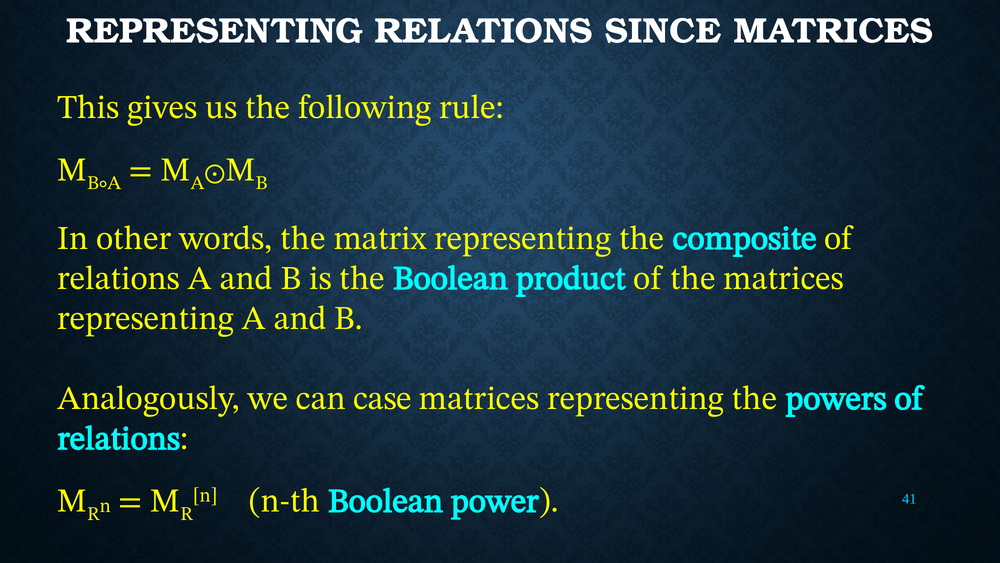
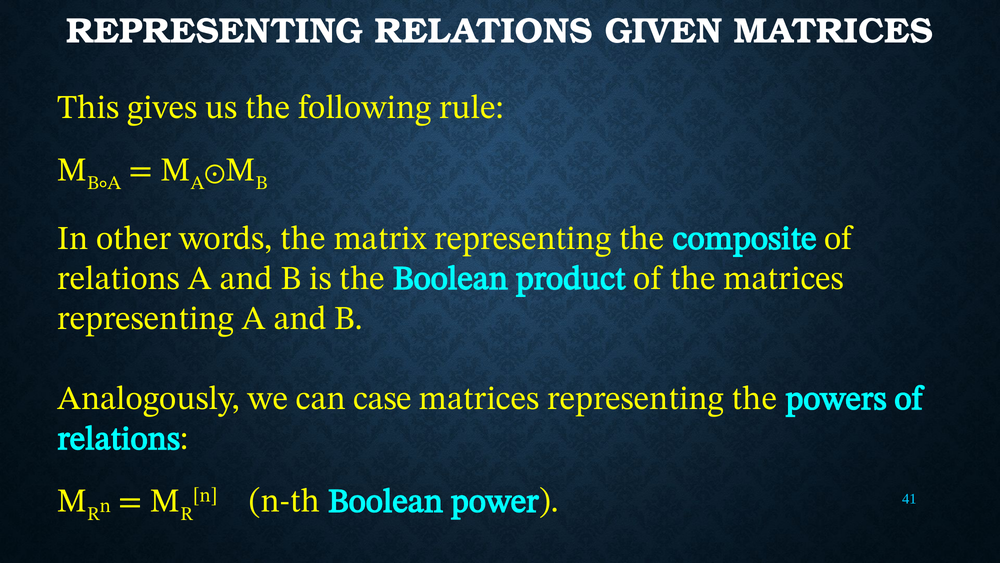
SINCE: SINCE -> GIVEN (663, 31)
